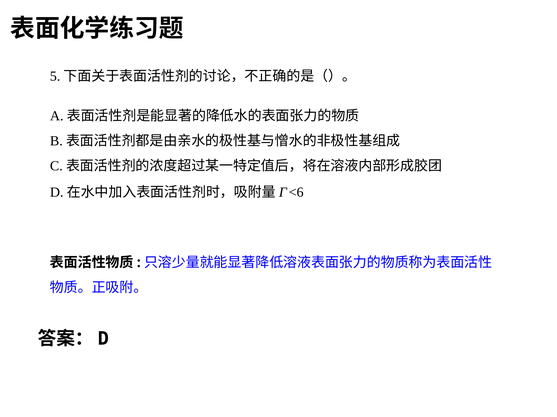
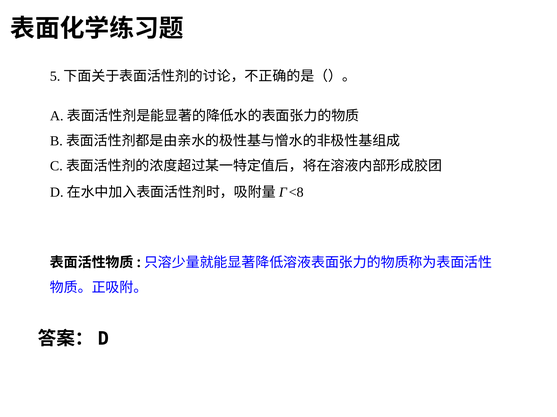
<6: <6 -> <8 (296, 193)
